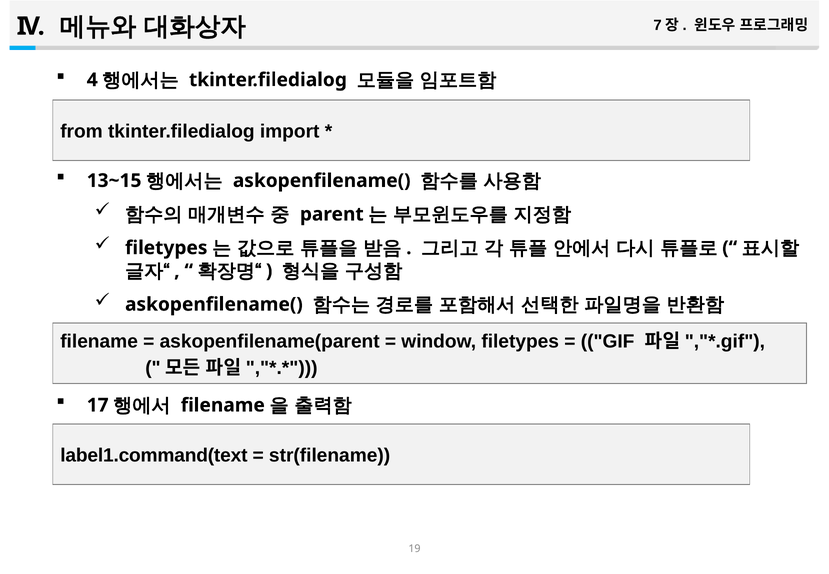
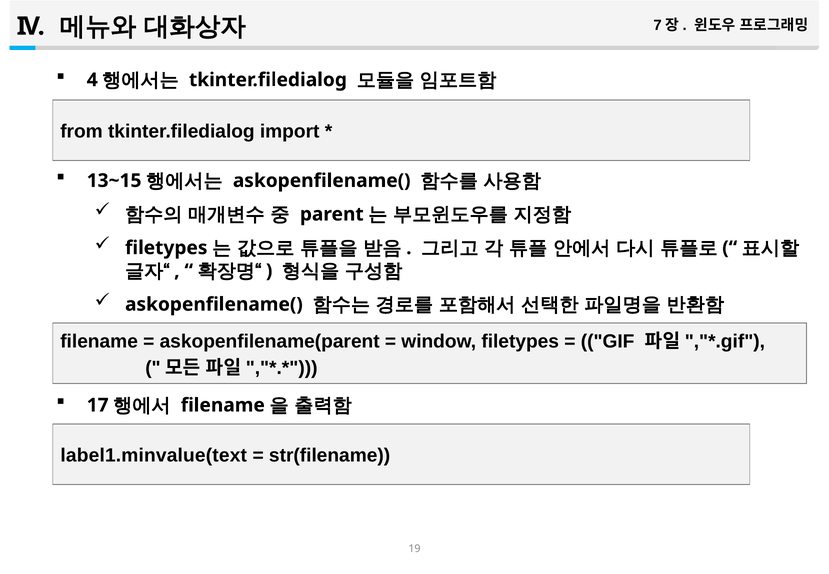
label1.command(text: label1.command(text -> label1.minvalue(text (154, 456)
